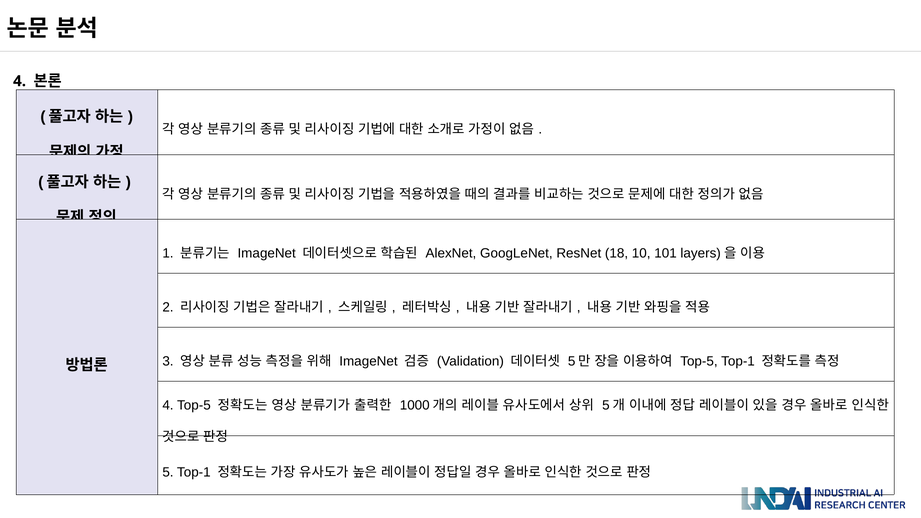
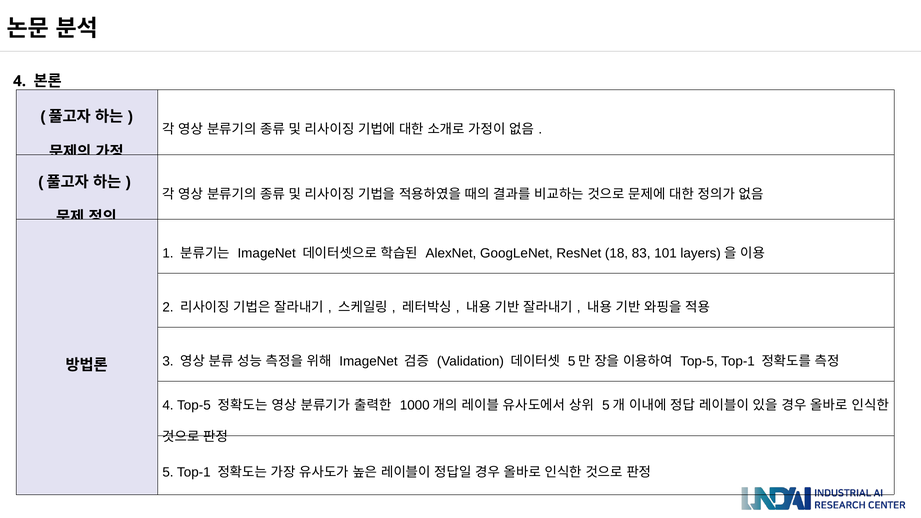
10: 10 -> 83 (641, 254)
